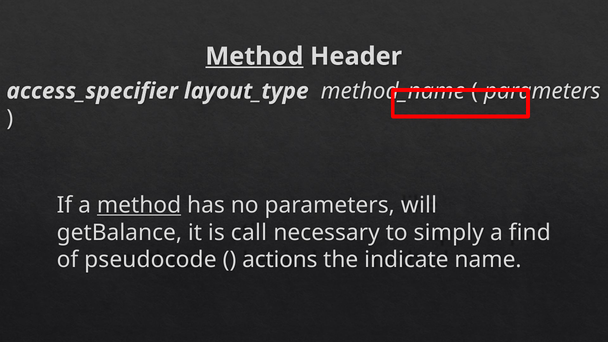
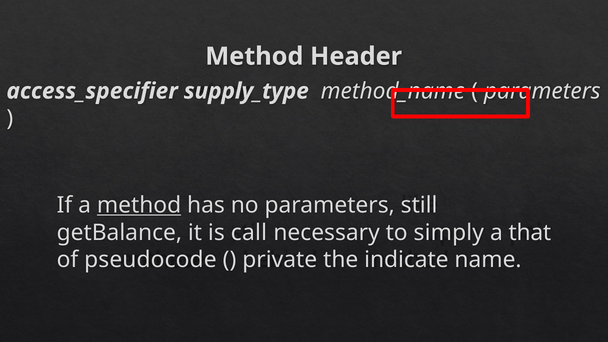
Method underline: present -> none (254, 56)
layout_type: layout_type -> supply_type (246, 91)
will: will -> still (419, 205)
find: find -> that (530, 233)
actions: actions -> private (280, 260)
